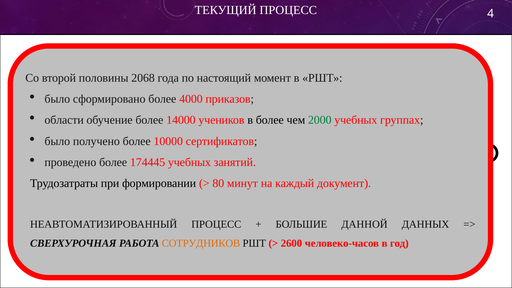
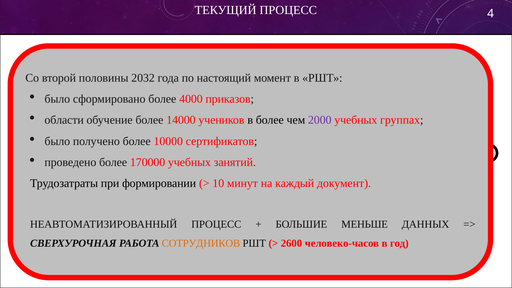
2068: 2068 -> 2032 (143, 78)
2000 colour: green -> purple (320, 120)
174445: 174445 -> 170000 (148, 162)
80: 80 -> 10 (218, 183)
ДАННОЙ: ДАННОЙ -> МЕНЬШЕ (365, 224)
